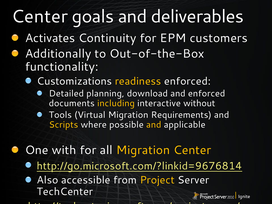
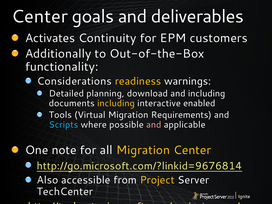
Customizations: Customizations -> Considerations (74, 81)
readiness enforced: enforced -> warnings (188, 81)
and enforced: enforced -> including (207, 94)
without: without -> enabled (199, 103)
Scripts colour: yellow -> light blue (63, 125)
and colour: yellow -> pink (154, 125)
with: with -> note (64, 150)
